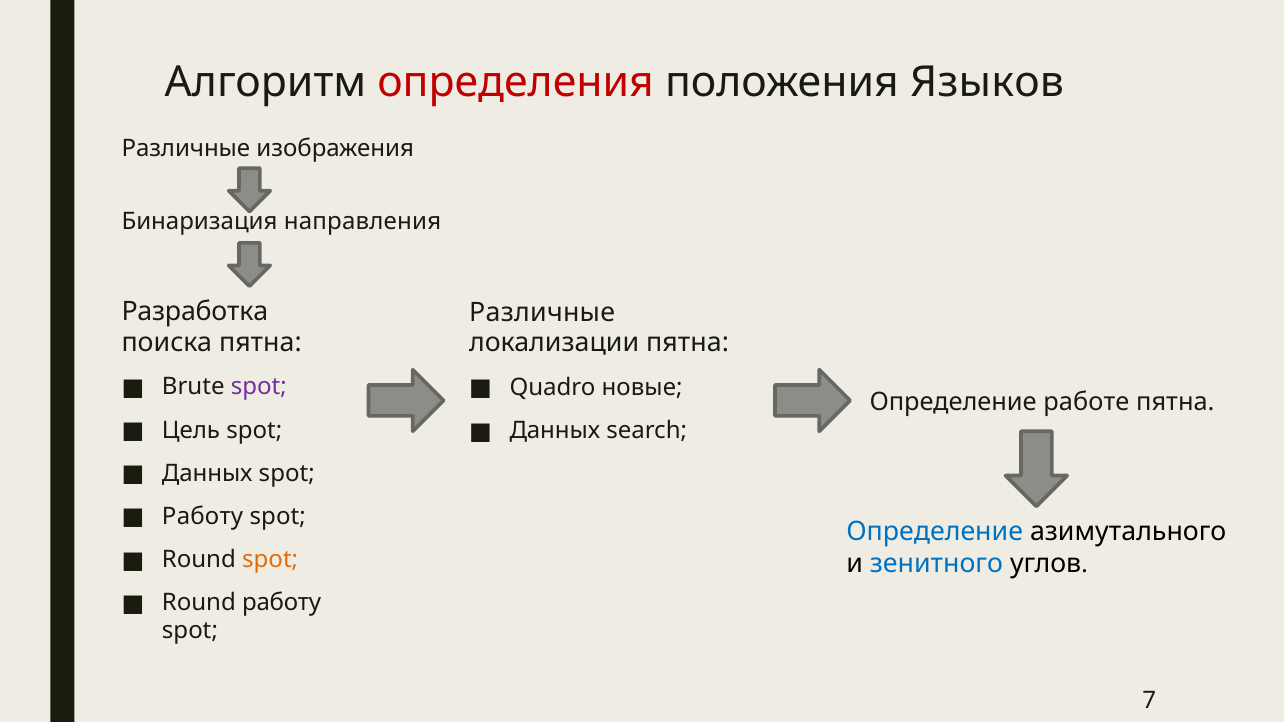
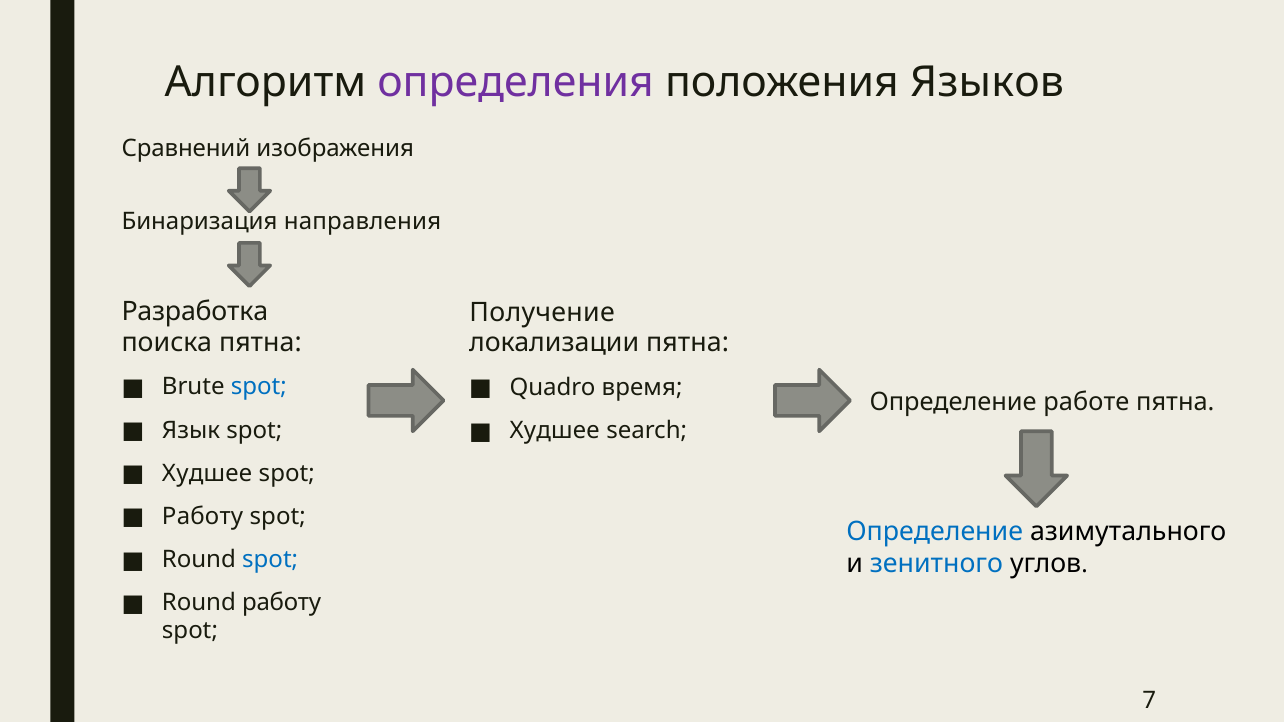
определения colour: red -> purple (516, 82)
Различные: Различные -> Сравнений (186, 149)
Различные: Различные -> Получение (542, 313)
spot colour: purple -> blue (259, 387)
новые: новые -> время (642, 388)
Цель: Цель -> Язык (191, 430)
Данных: Данных -> Худшее (555, 431)
Данных: Данных -> Худшее (207, 474)
spot colour: orange -> blue (270, 560)
